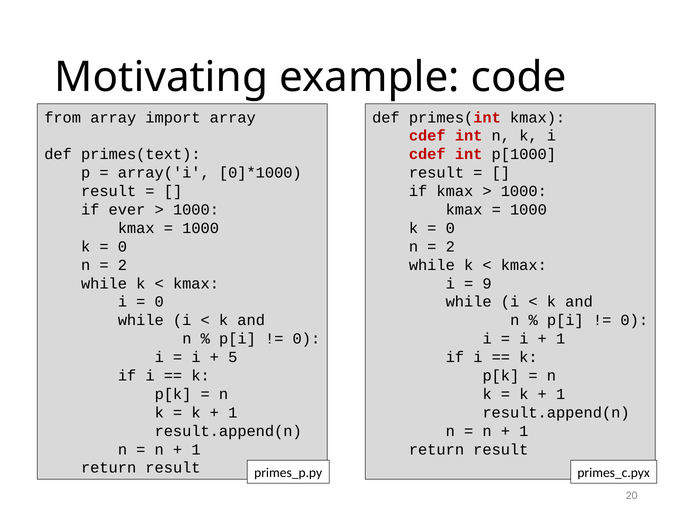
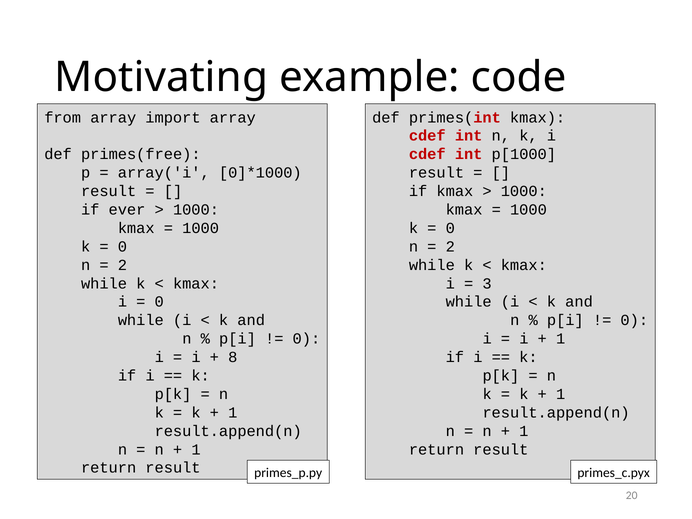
primes(text: primes(text -> primes(free (141, 154)
9: 9 -> 3 (487, 283)
5: 5 -> 8 (233, 357)
